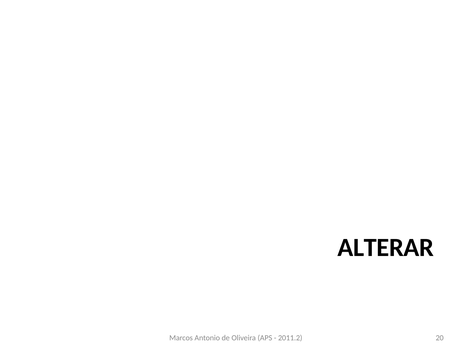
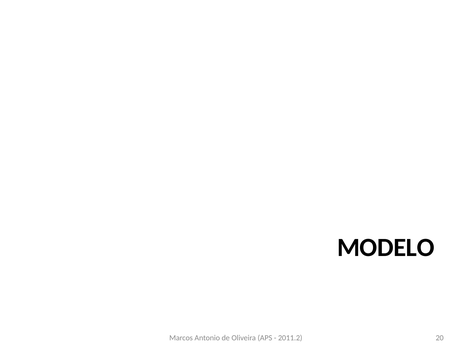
ALTERAR: ALTERAR -> MODELO (386, 247)
